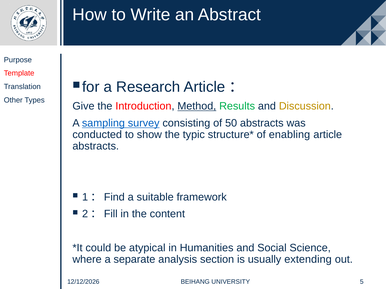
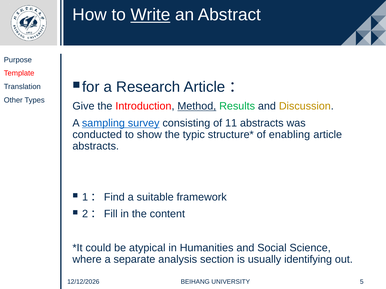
Write underline: none -> present (150, 15)
50: 50 -> 11 (231, 123)
extending: extending -> identifying (308, 260)
